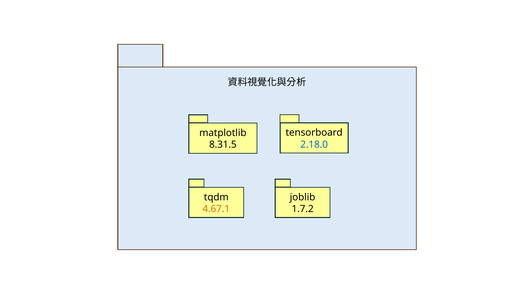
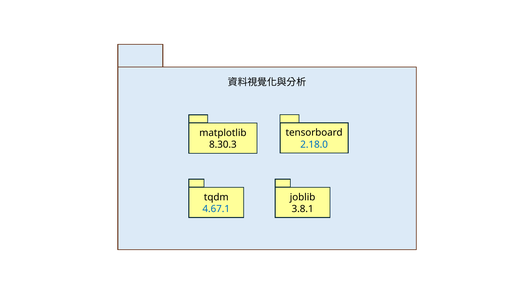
8.31.5: 8.31.5 -> 8.30.3 (223, 145)
4.67.1 colour: orange -> blue (216, 209)
1.7.2: 1.7.2 -> 3.8.1 (303, 209)
